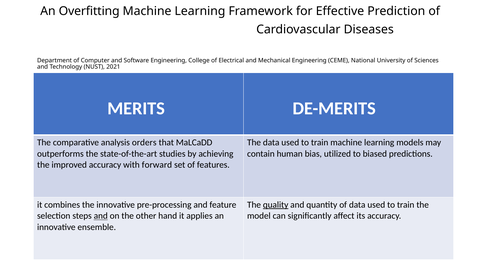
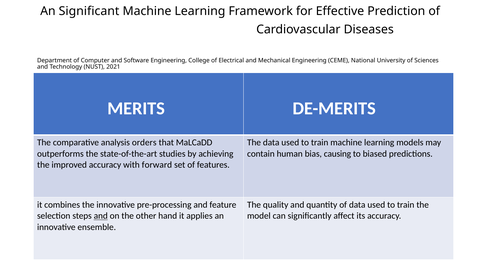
Overfitting: Overfitting -> Significant (89, 11)
utilized: utilized -> causing (337, 154)
quality underline: present -> none (276, 205)
